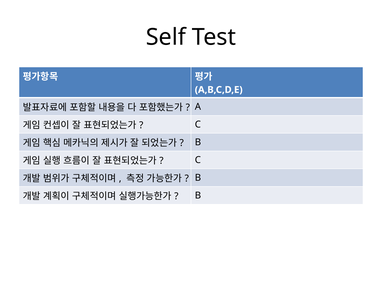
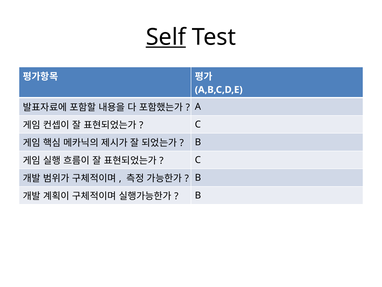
Self underline: none -> present (166, 37)
